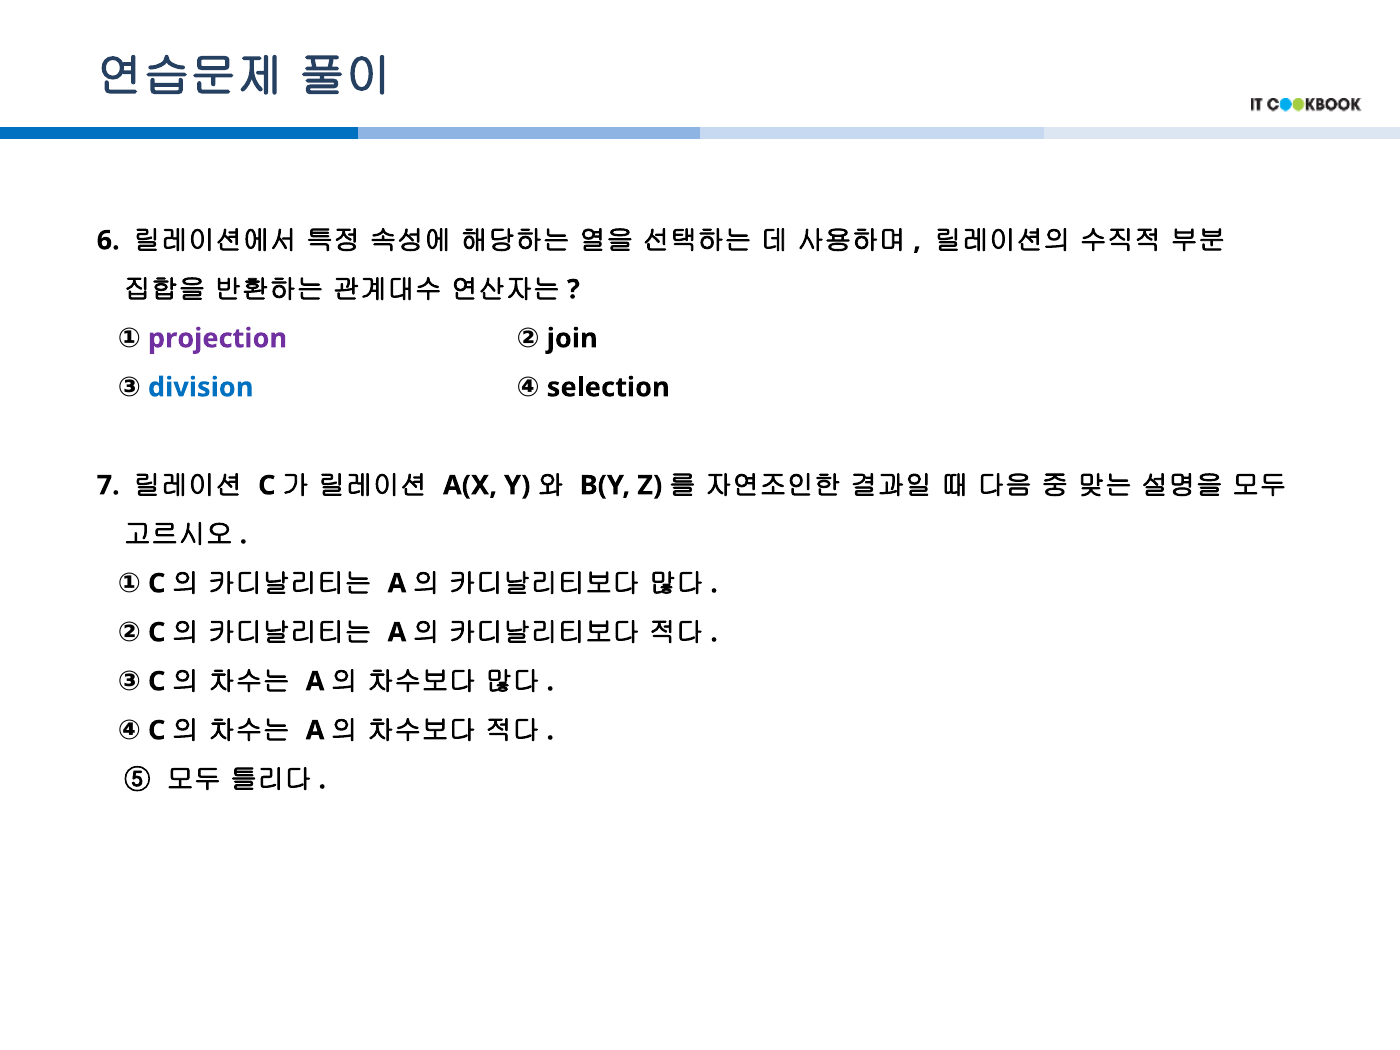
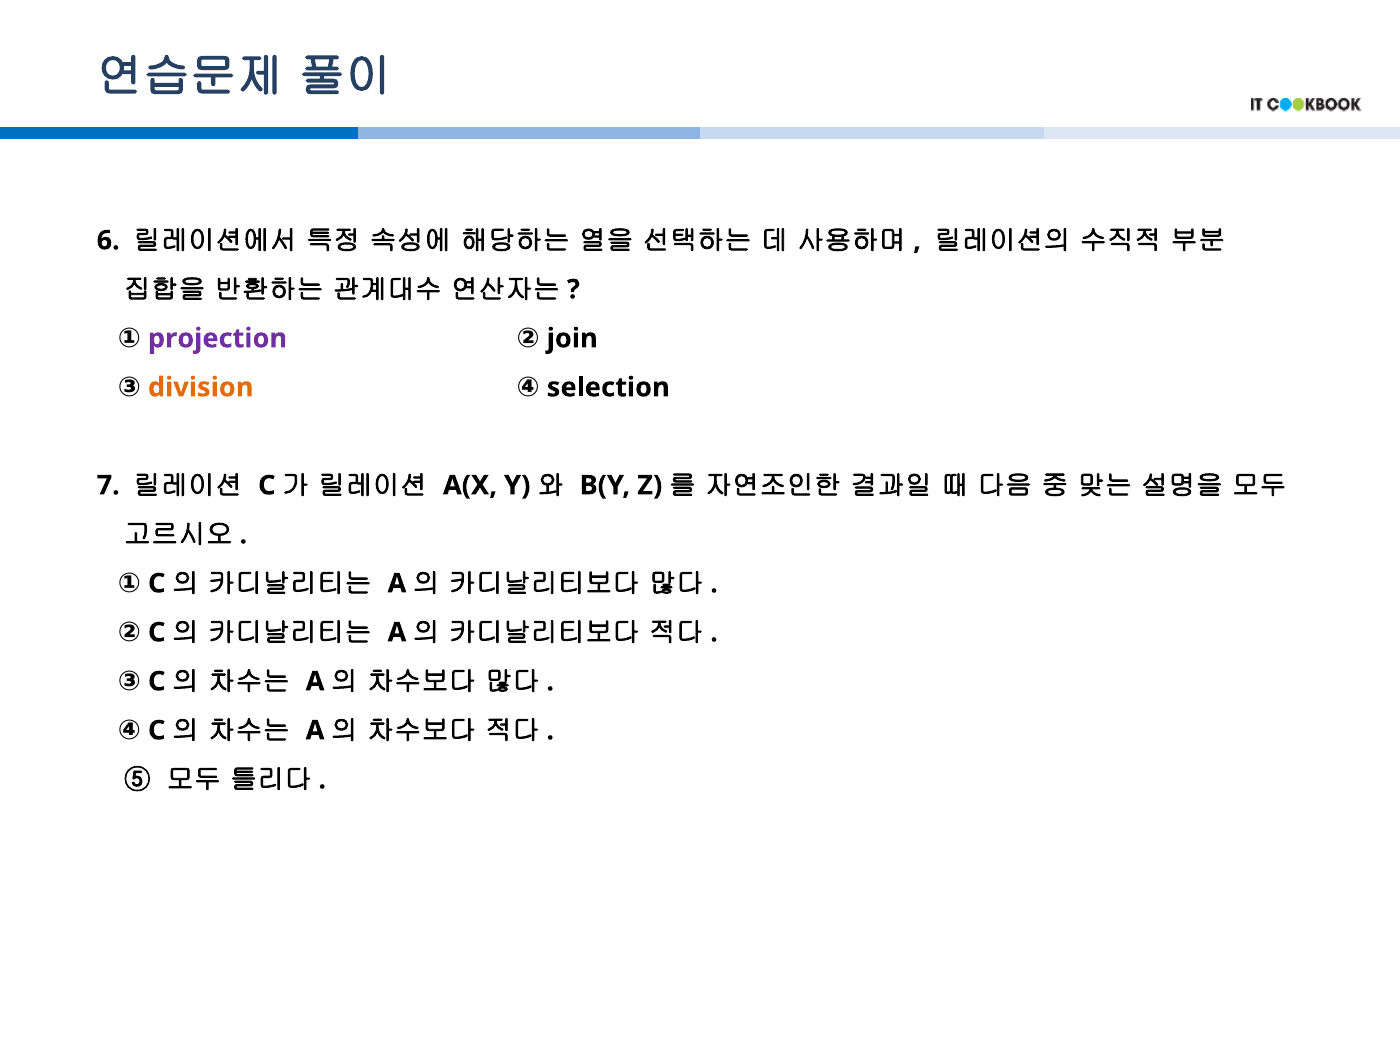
division colour: blue -> orange (201, 387)
